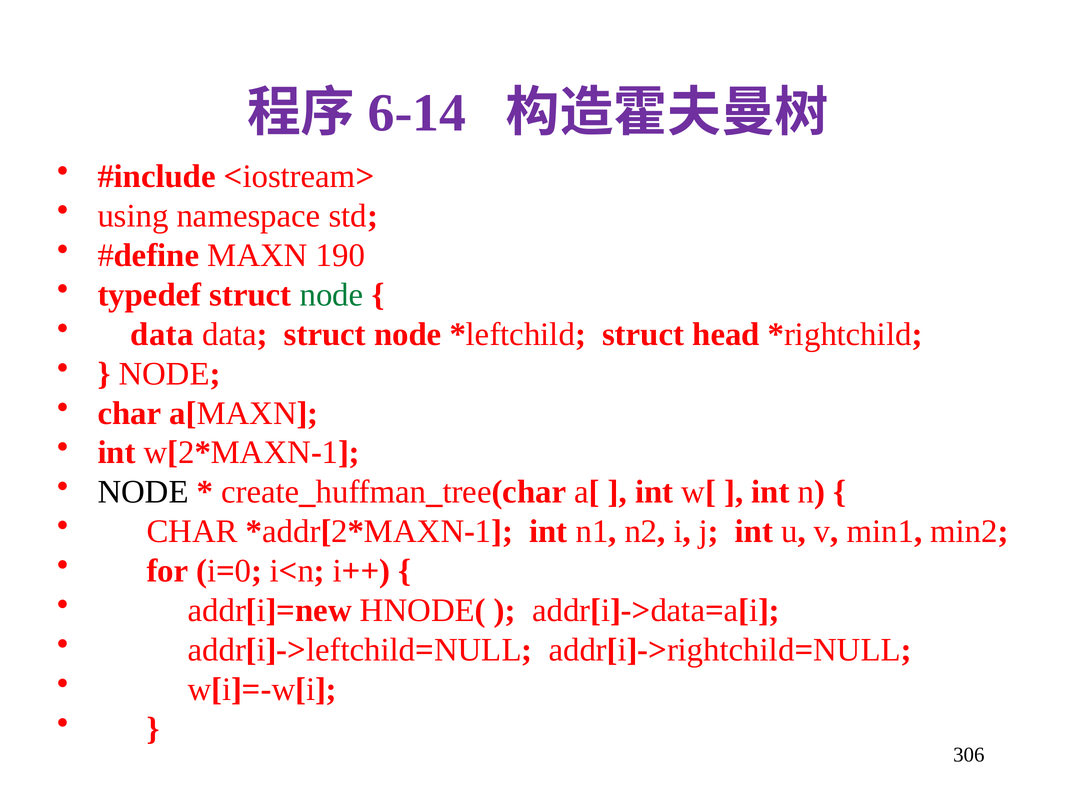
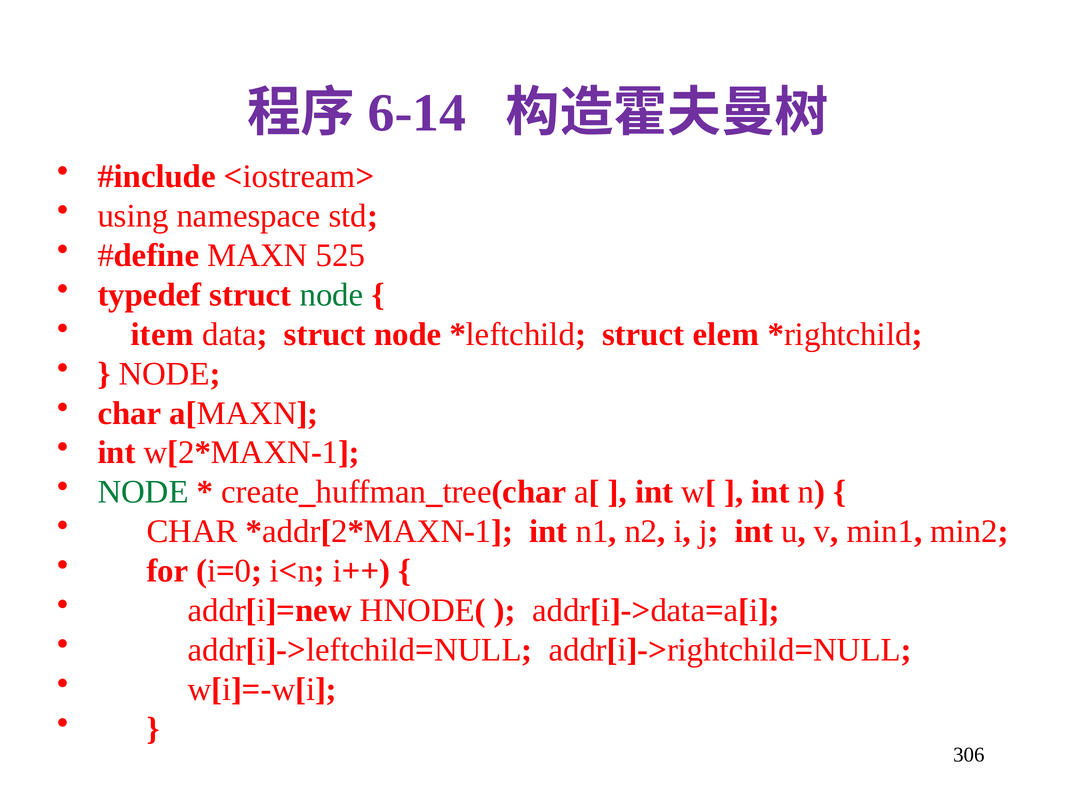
190: 190 -> 525 (340, 255)
data: data -> item (162, 334)
head: head -> elem (726, 334)
NODE colour: black -> green (143, 492)
